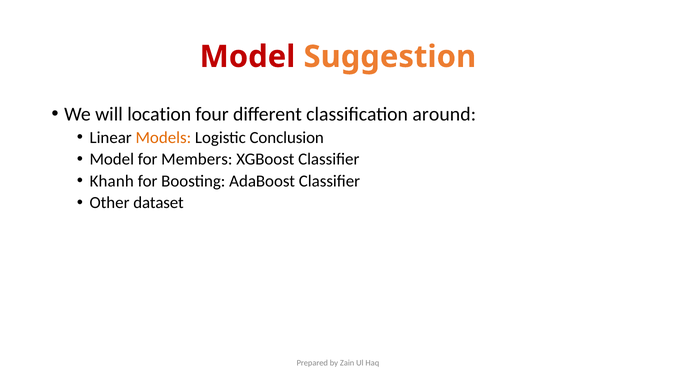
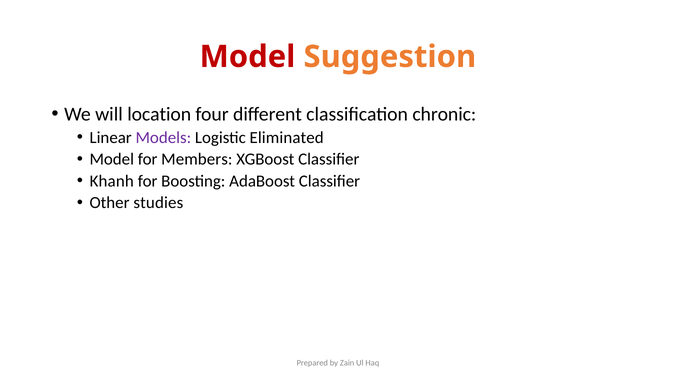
around: around -> chronic (444, 114)
Models colour: orange -> purple (163, 138)
Conclusion: Conclusion -> Eliminated (287, 138)
dataset: dataset -> studies (158, 203)
